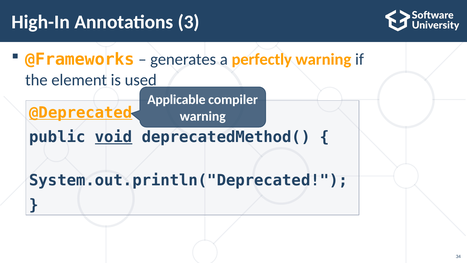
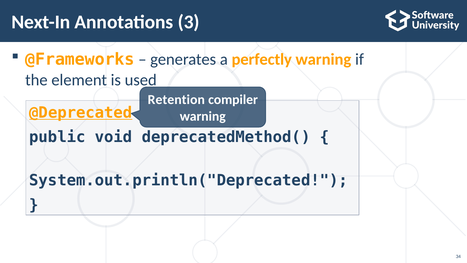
High-In: High-In -> Next-In (41, 22)
Applicable: Applicable -> Retention (176, 100)
void underline: present -> none (114, 137)
